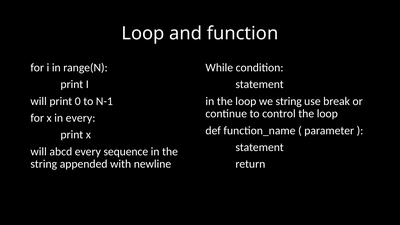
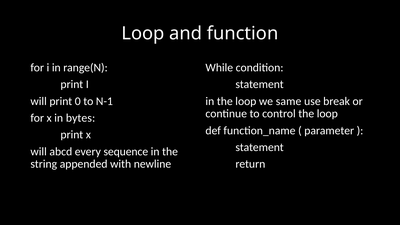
we string: string -> same (289, 101)
in every: every -> bytes (81, 118)
